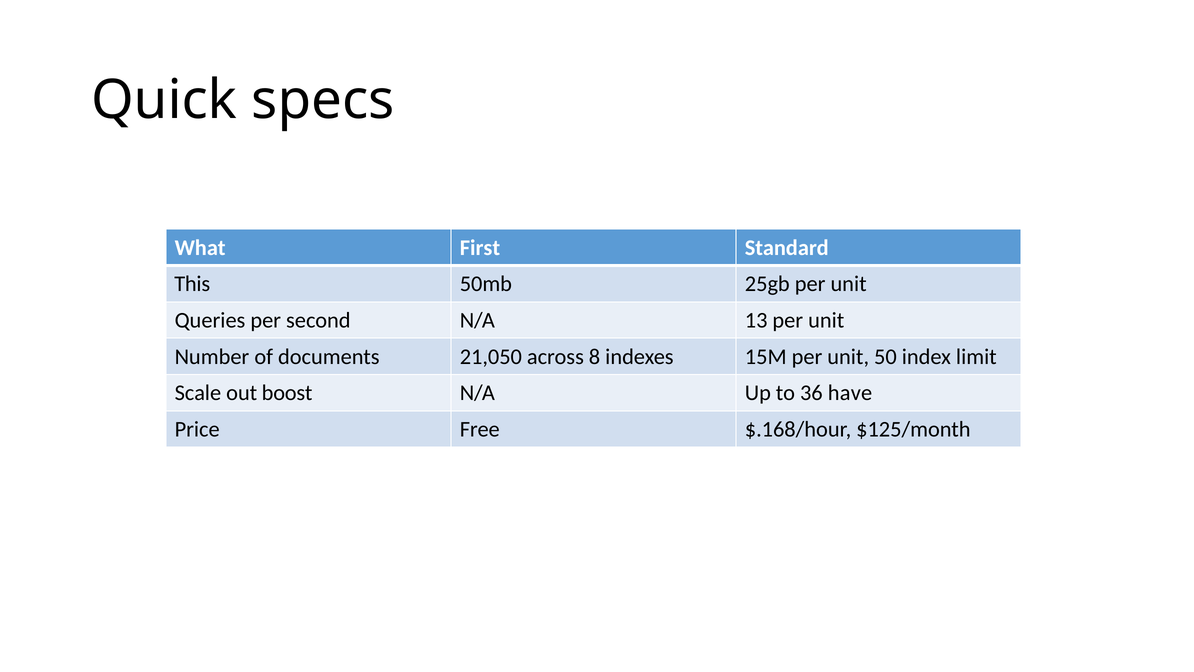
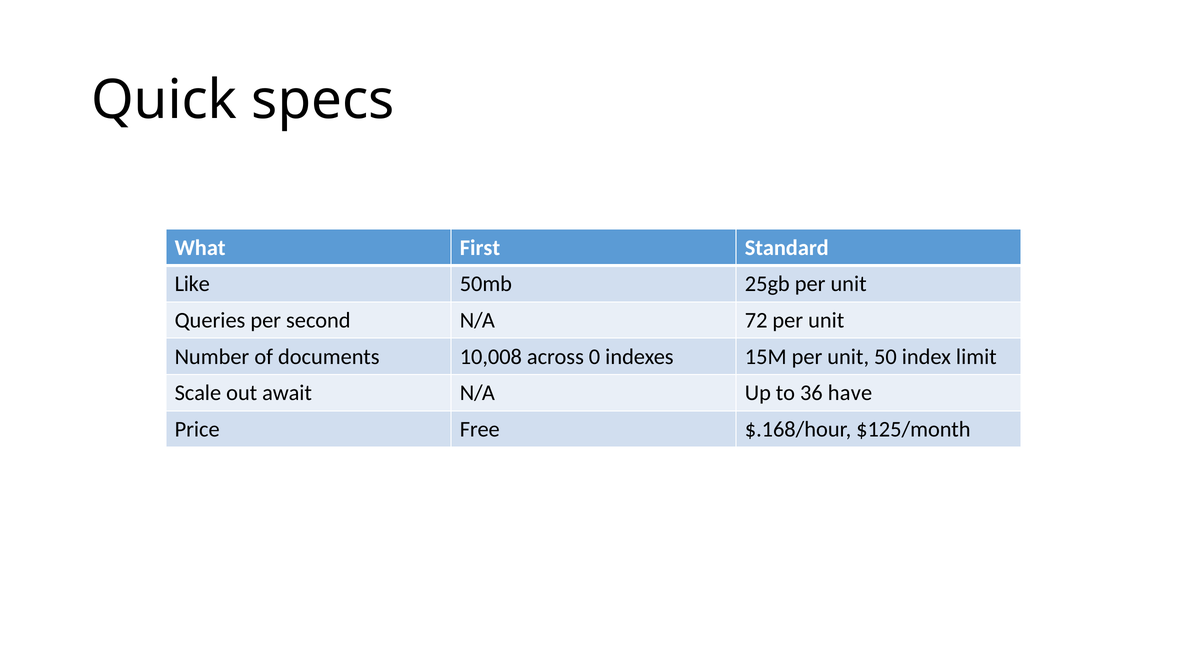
This: This -> Like (192, 284)
13: 13 -> 72 (756, 320)
21,050: 21,050 -> 10,008 (491, 356)
8: 8 -> 0 (594, 356)
boost: boost -> await (287, 393)
